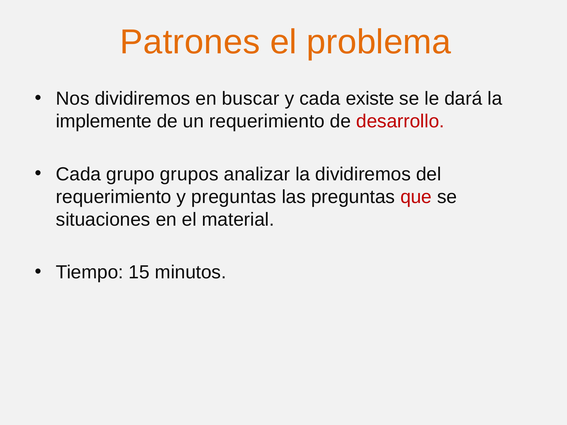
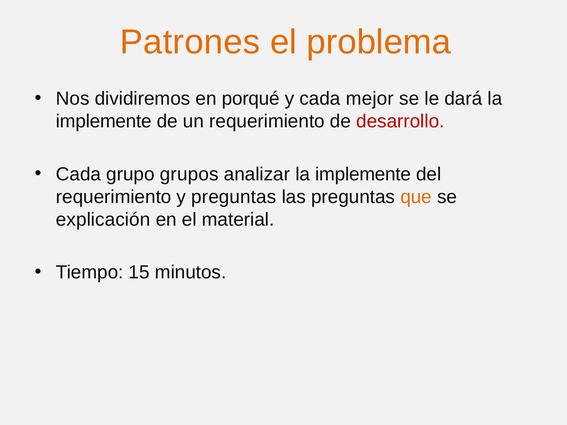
buscar: buscar -> porqué (251, 99)
existe: existe -> mejor (370, 99)
analizar la dividiremos: dividiremos -> implemente (363, 174)
que colour: red -> orange (416, 197)
situaciones: situaciones -> explicación (103, 220)
